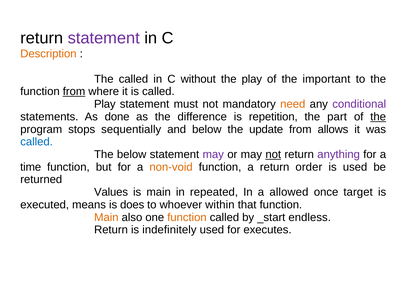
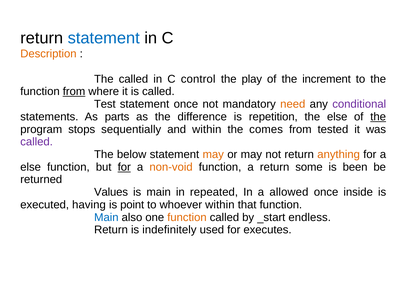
statement colour: purple -> blue (104, 38)
without: without -> control (198, 79)
important: important -> increment (327, 79)
Play: Play -> Test (105, 104)
statement must: must -> once (186, 104)
done: done -> parts (117, 117)
the part: part -> else (337, 117)
and below: below -> within (207, 129)
update: update -> comes (266, 129)
allows: allows -> tested (333, 129)
called colour: blue -> purple (37, 142)
may colour: purple -> orange (213, 155)
not underline: present -> none (273, 155)
anything colour: purple -> orange (339, 155)
time: time -> else (31, 167)
for underline: none -> present (124, 167)
order: order -> some (309, 167)
is used: used -> been (355, 167)
target: target -> inside (358, 192)
means: means -> having (89, 205)
does: does -> point (132, 205)
Main colour: orange -> blue (106, 217)
